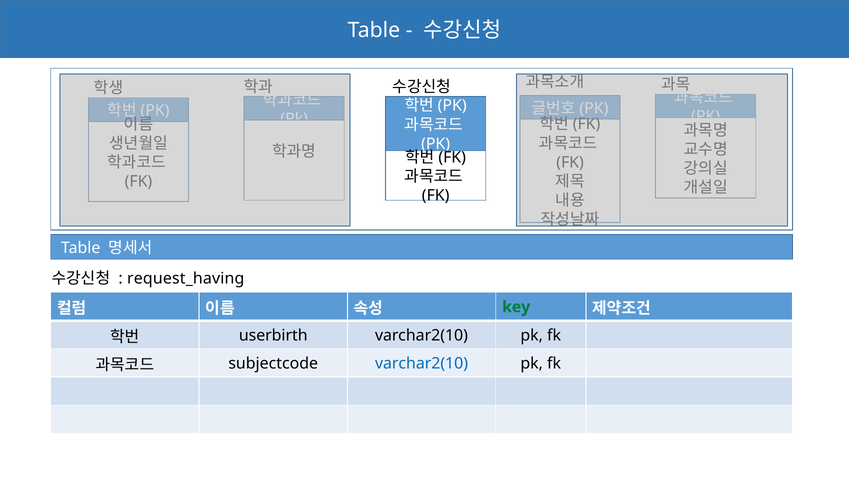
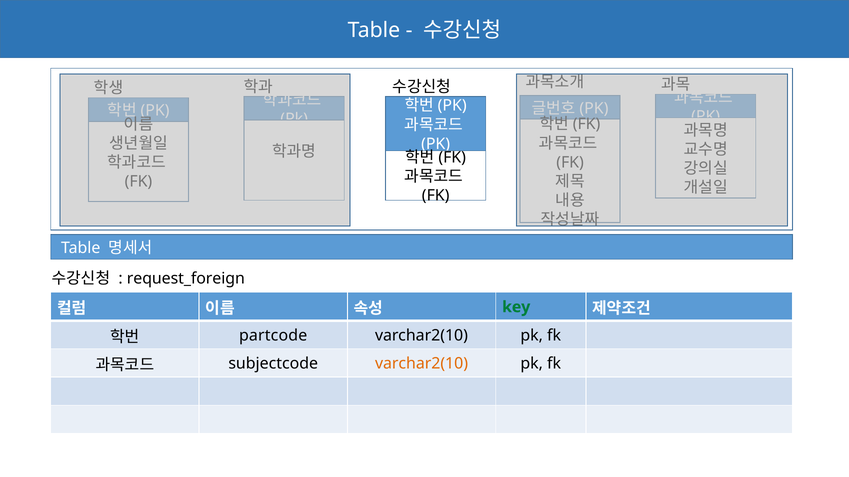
request_having: request_having -> request_foreign (186, 279)
userbirth: userbirth -> partcode (273, 336)
varchar2(10 colour: blue -> orange (422, 364)
